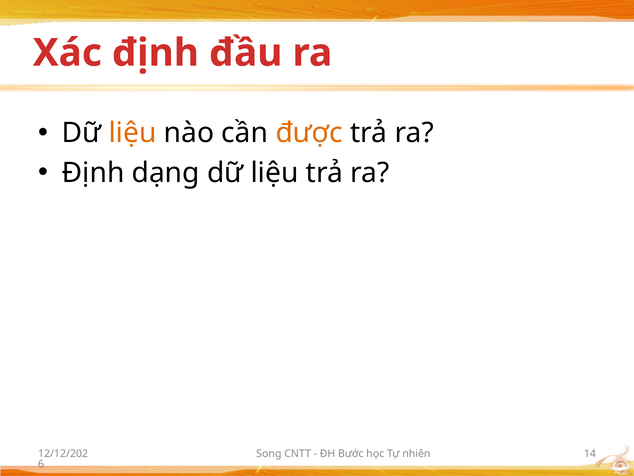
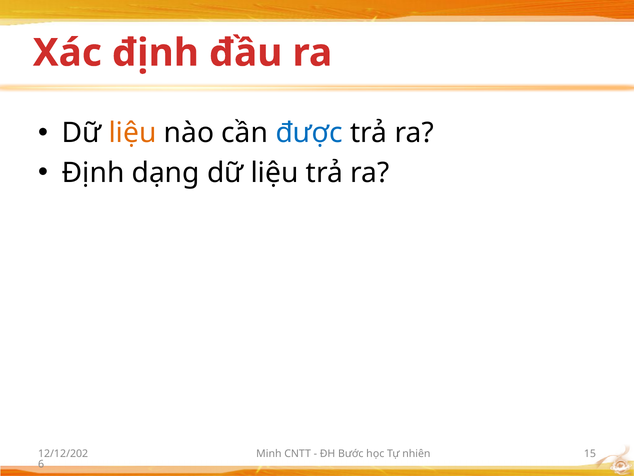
được colour: orange -> blue (309, 133)
Song: Song -> Minh (269, 453)
14: 14 -> 15 (590, 453)
